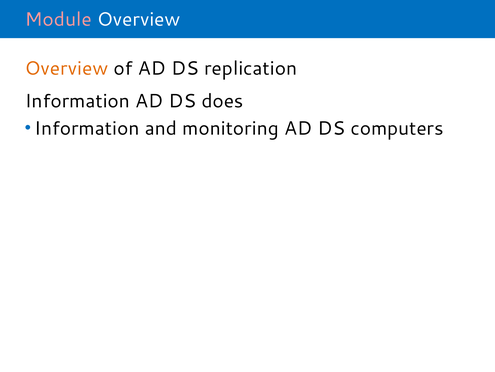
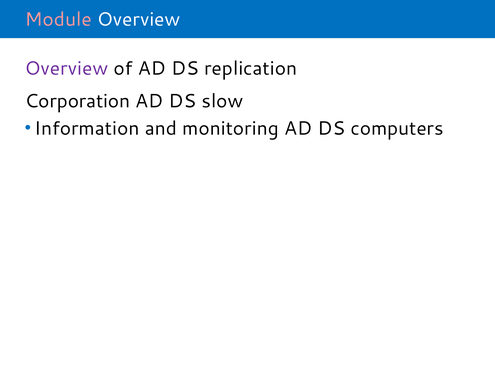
Overview colour: orange -> purple (67, 68)
Information: Information -> Corporation (77, 101)
does: does -> slow (222, 101)
